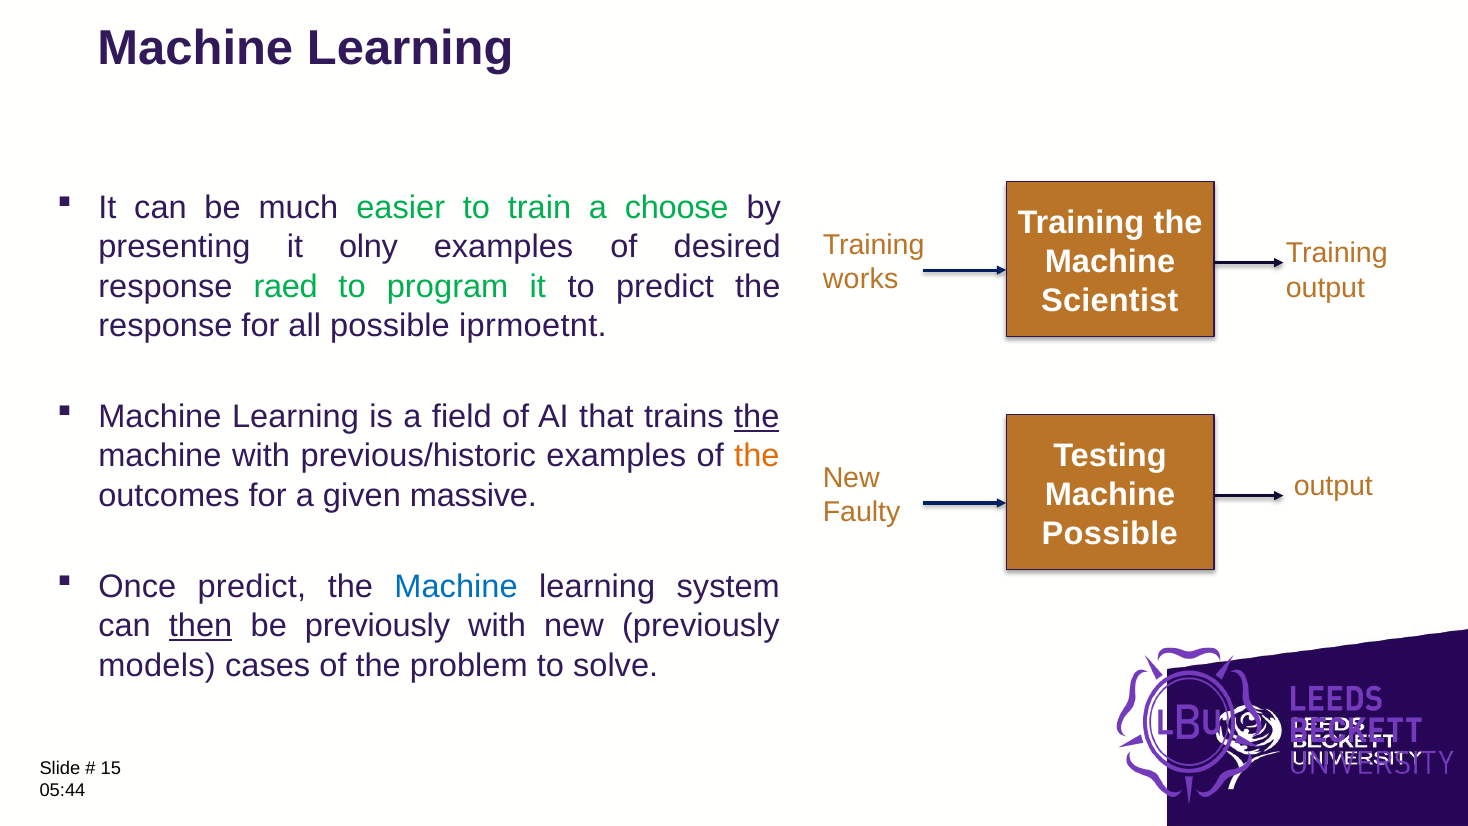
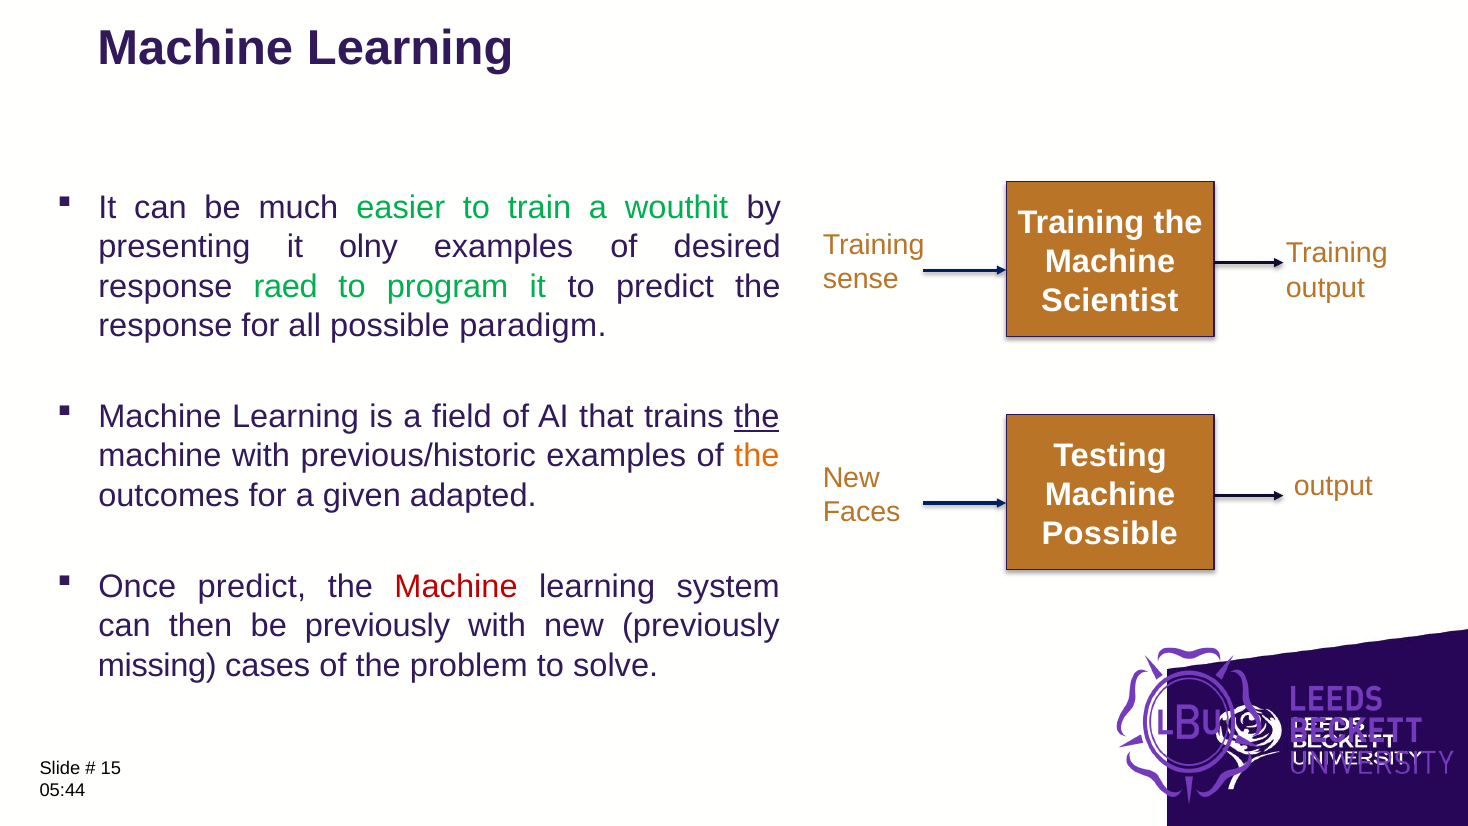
choose: choose -> wouthit (677, 208)
works: works -> sense (861, 279)
iprmoetnt: iprmoetnt -> paradigm (533, 325)
massive: massive -> adapted (473, 495)
Faulty: Faulty -> Faces (862, 512)
Machine colour: blue -> red (456, 587)
then underline: present -> none (201, 626)
models: models -> missing (157, 665)
